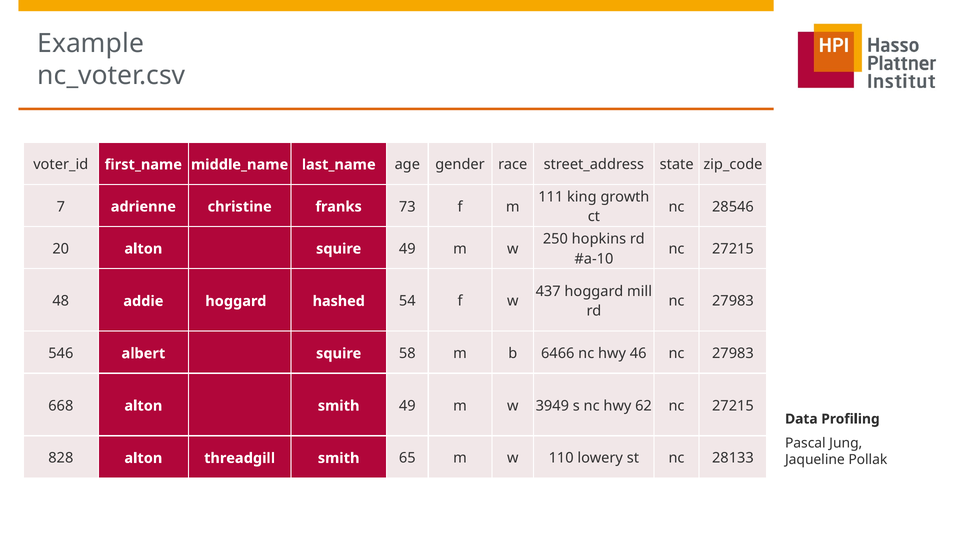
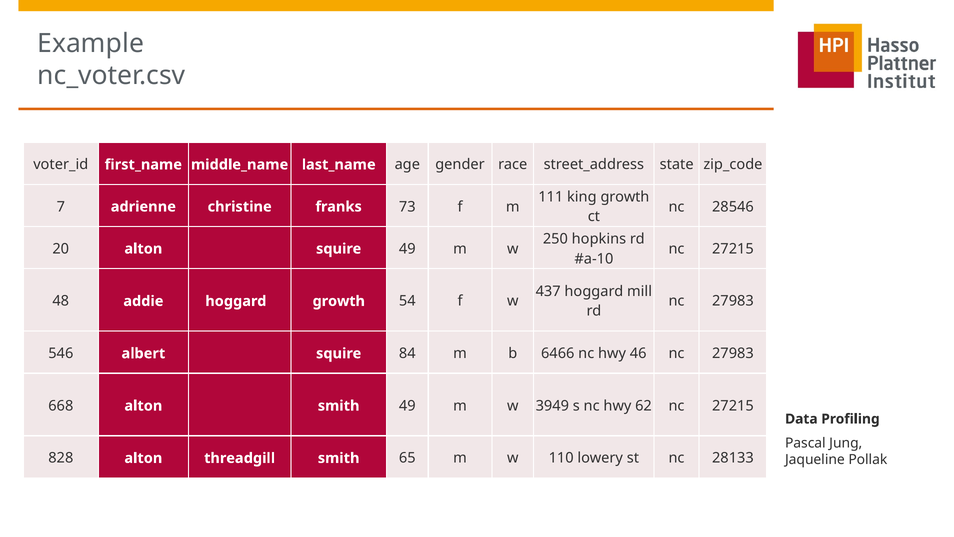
hoggard hashed: hashed -> growth (339, 301)
58: 58 -> 84 (407, 353)
